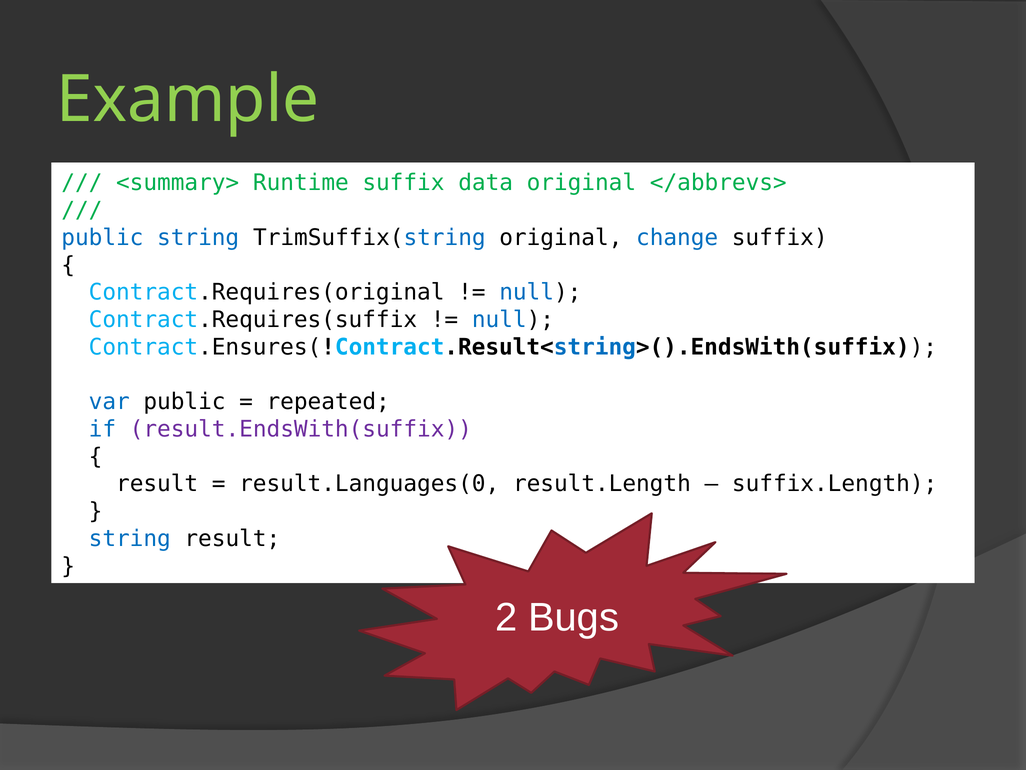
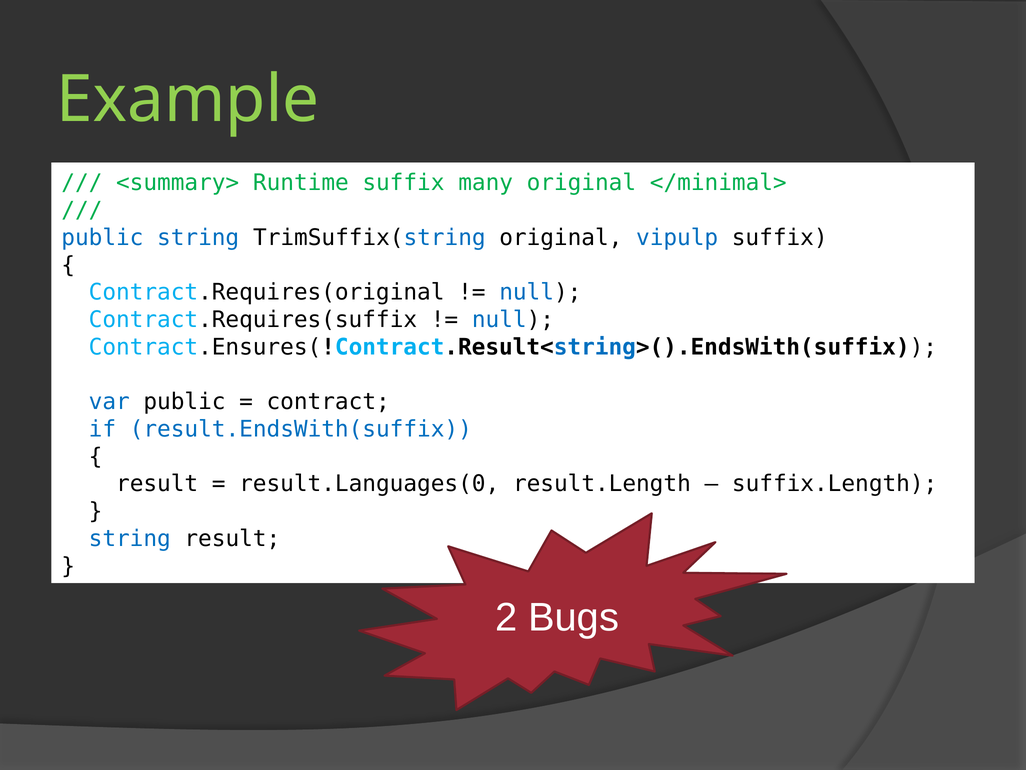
data: data -> many (486, 183)
</abbrevs>: </abbrevs> -> </minimal> (718, 183)
change: change -> vipulp (677, 237)
repeated: repeated -> contract (328, 402)
result.EndsWith(suffix colour: purple -> blue (301, 429)
